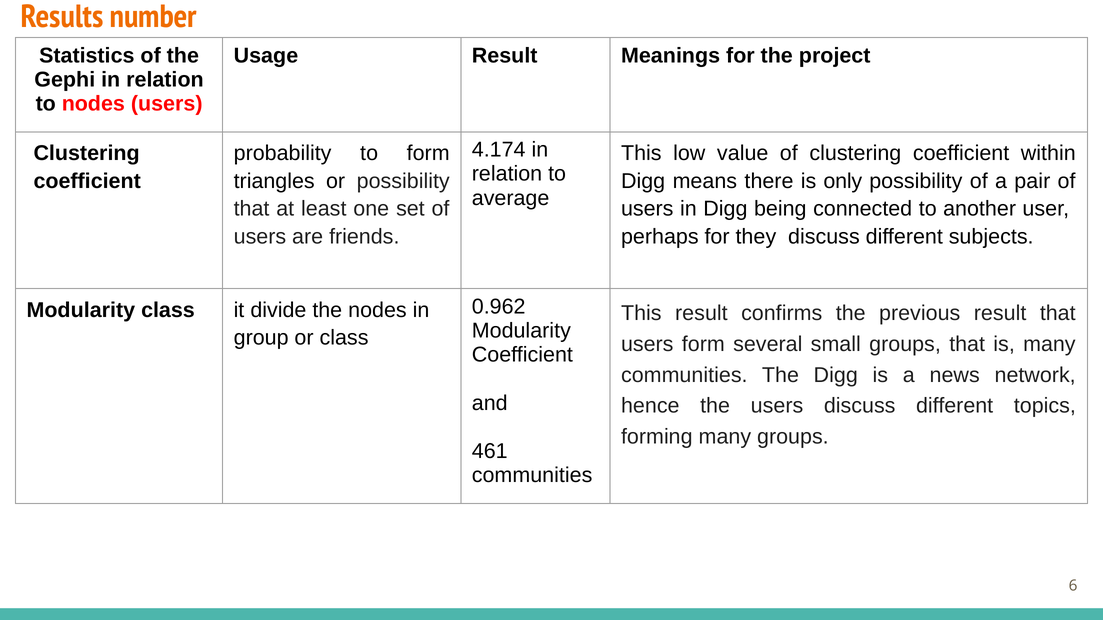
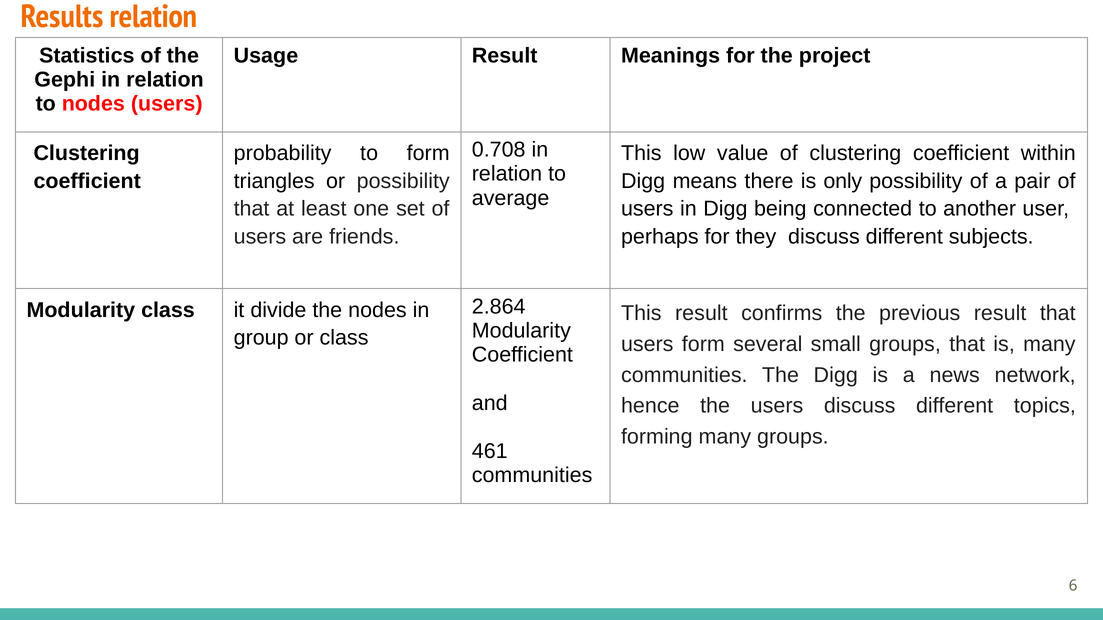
Results number: number -> relation (153, 16)
4.174: 4.174 -> 0.708 (499, 150)
0.962: 0.962 -> 2.864 (499, 307)
